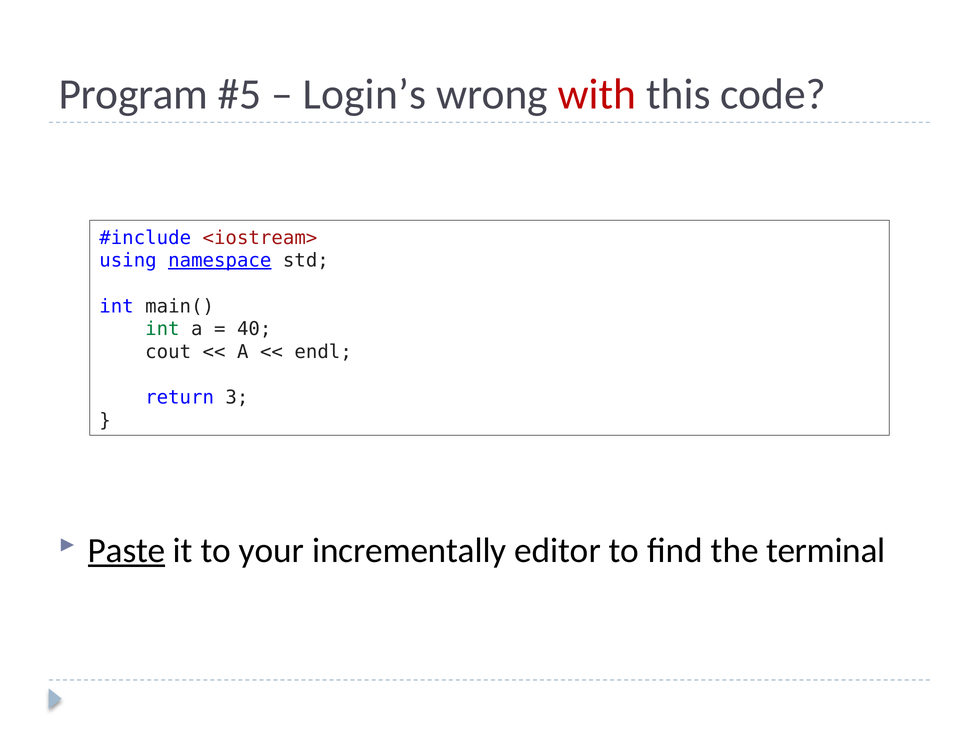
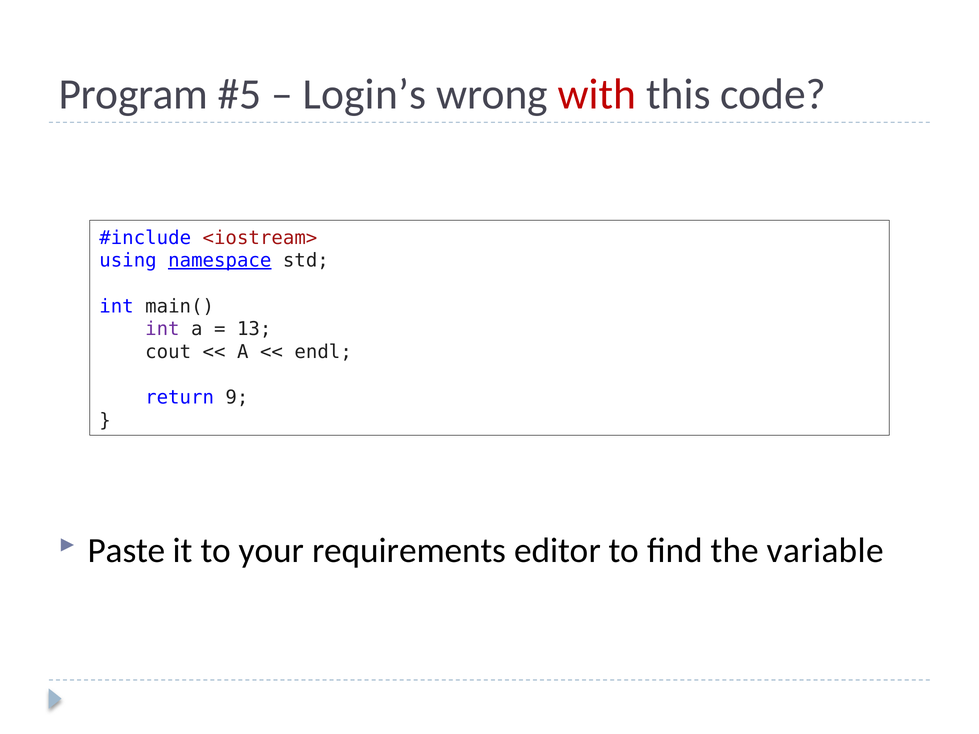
int colour: green -> purple (162, 329)
40: 40 -> 13 (254, 329)
3: 3 -> 9 (237, 398)
Paste underline: present -> none (127, 551)
incrementally: incrementally -> requirements (409, 551)
terminal: terminal -> variable (825, 551)
